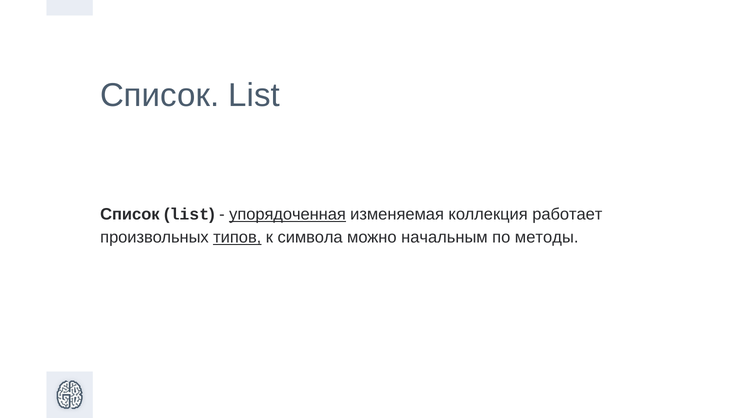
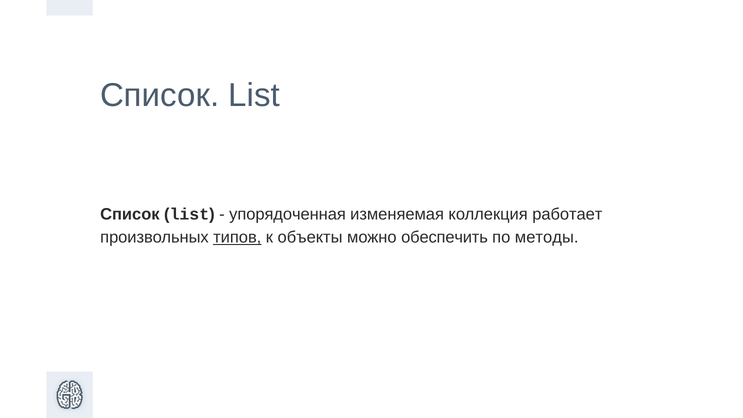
упорядоченная underline: present -> none (288, 214)
символа: символа -> объекты (310, 237)
начальным: начальным -> обеспечить (445, 237)
